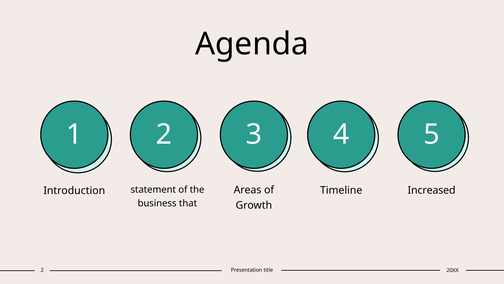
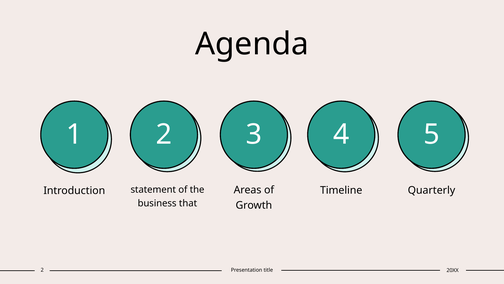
Increased: Increased -> Quarterly (432, 190)
